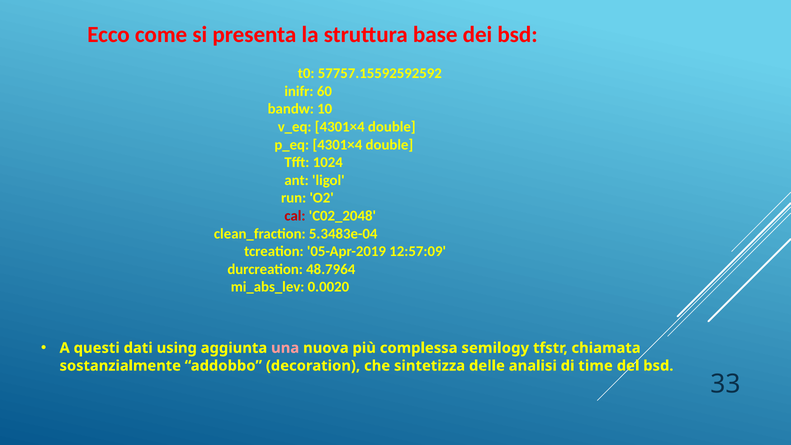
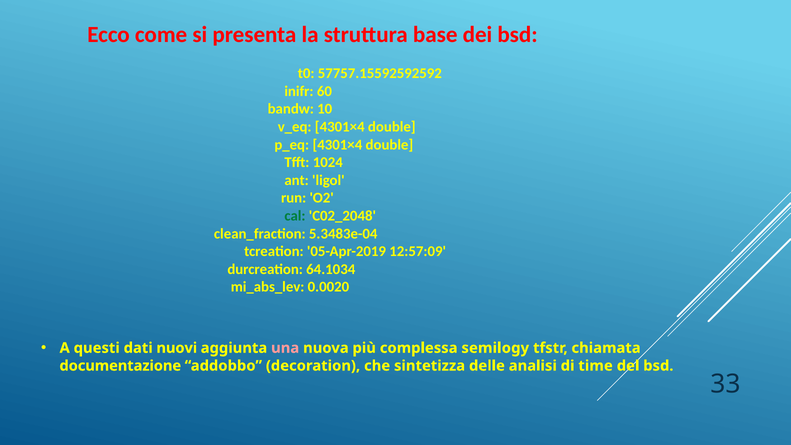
cal colour: red -> green (295, 216)
48.7964: 48.7964 -> 64.1034 (331, 269)
using: using -> nuovi (177, 348)
sostanzialmente: sostanzialmente -> documentazione (120, 366)
